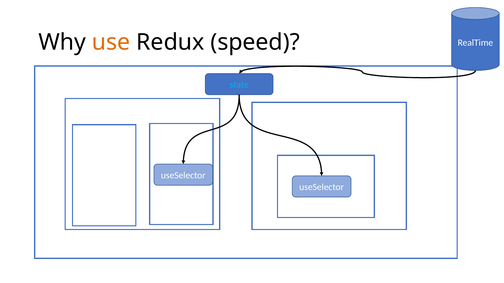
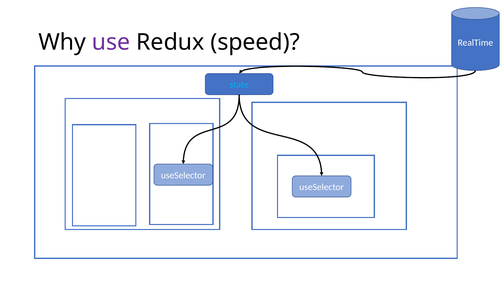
use colour: orange -> purple (111, 42)
